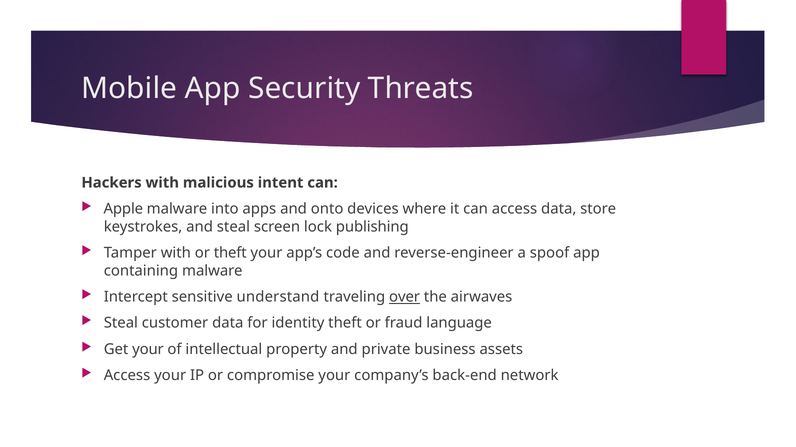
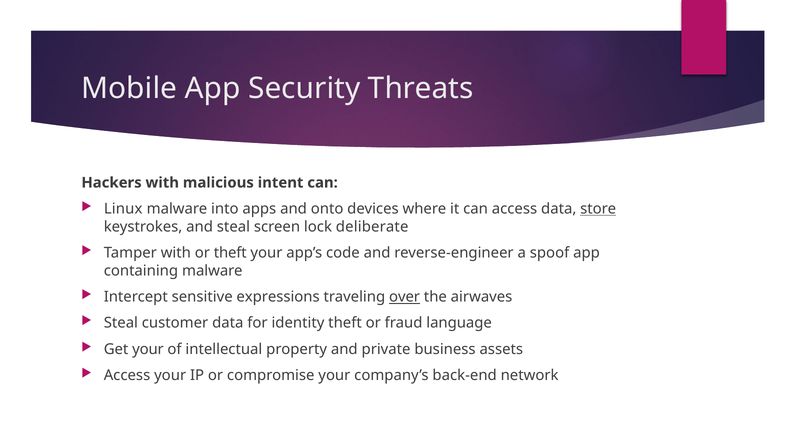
Apple: Apple -> Linux (123, 209)
store underline: none -> present (598, 209)
publishing: publishing -> deliberate (372, 227)
understand: understand -> expressions (278, 297)
